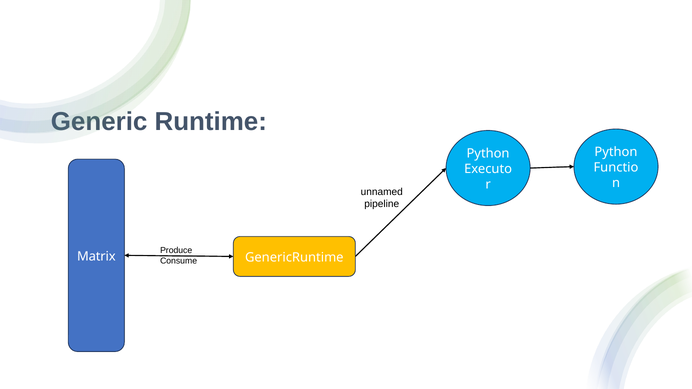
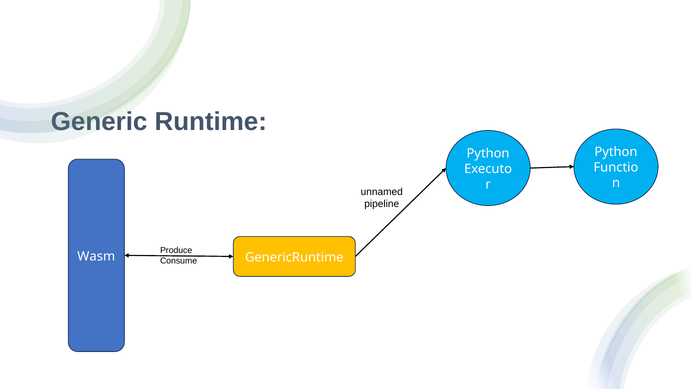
Matrix: Matrix -> Wasm (96, 256)
